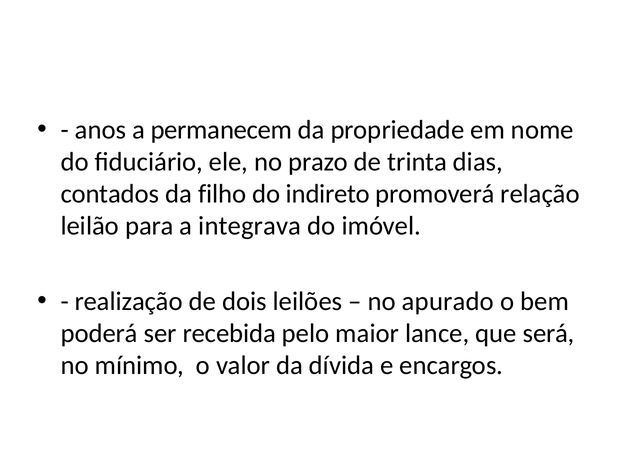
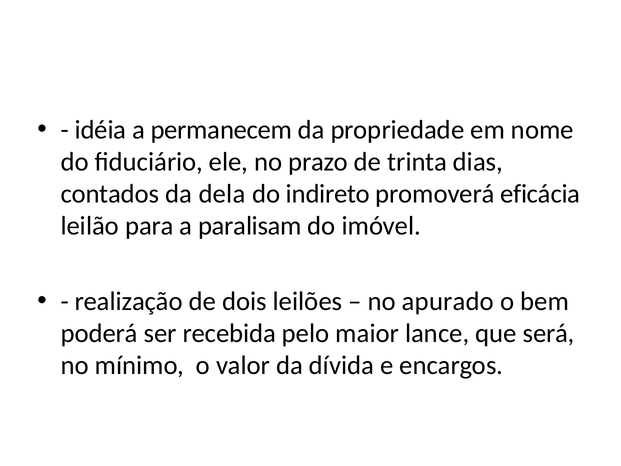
anos: anos -> idéia (101, 130)
filho: filho -> dela (222, 194)
relação: relação -> eficácia (540, 194)
integrava: integrava -> paralisam (250, 226)
